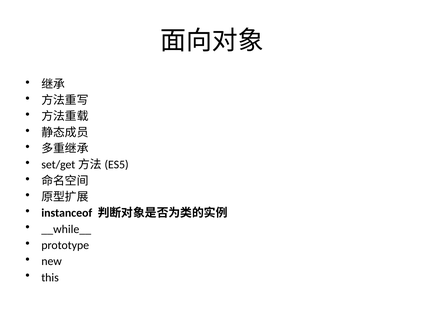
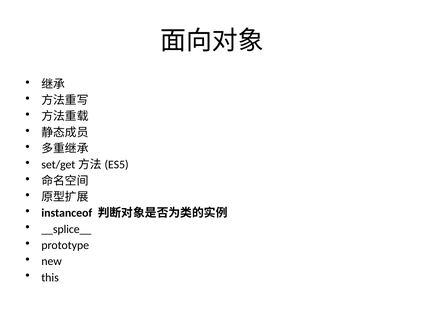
__while__: __while__ -> __splice__ (66, 229)
